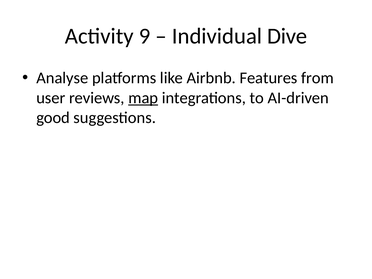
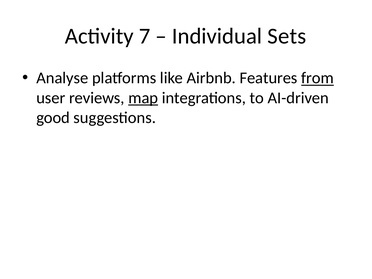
9: 9 -> 7 (145, 36)
Dive: Dive -> Sets (287, 36)
from underline: none -> present (317, 78)
